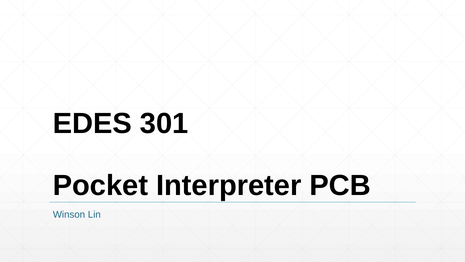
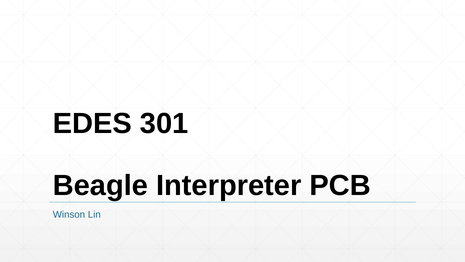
Pocket: Pocket -> Beagle (100, 185)
